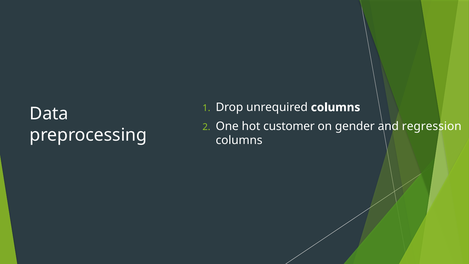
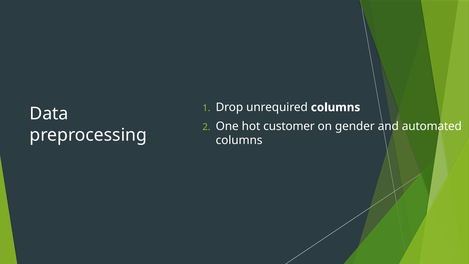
regression: regression -> automated (432, 126)
